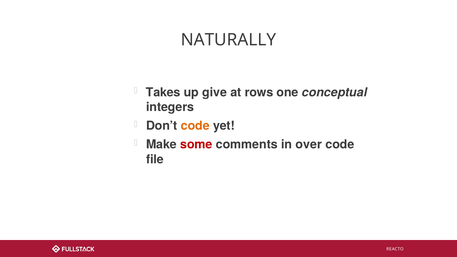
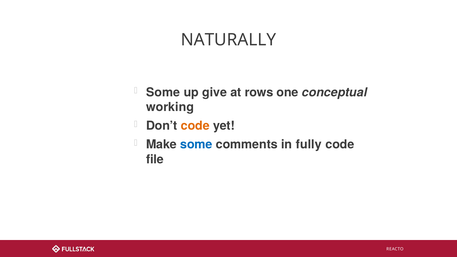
Takes: Takes -> Some (163, 92)
integers: integers -> working (170, 107)
some colour: red -> blue (196, 144)
over: over -> fully (309, 144)
